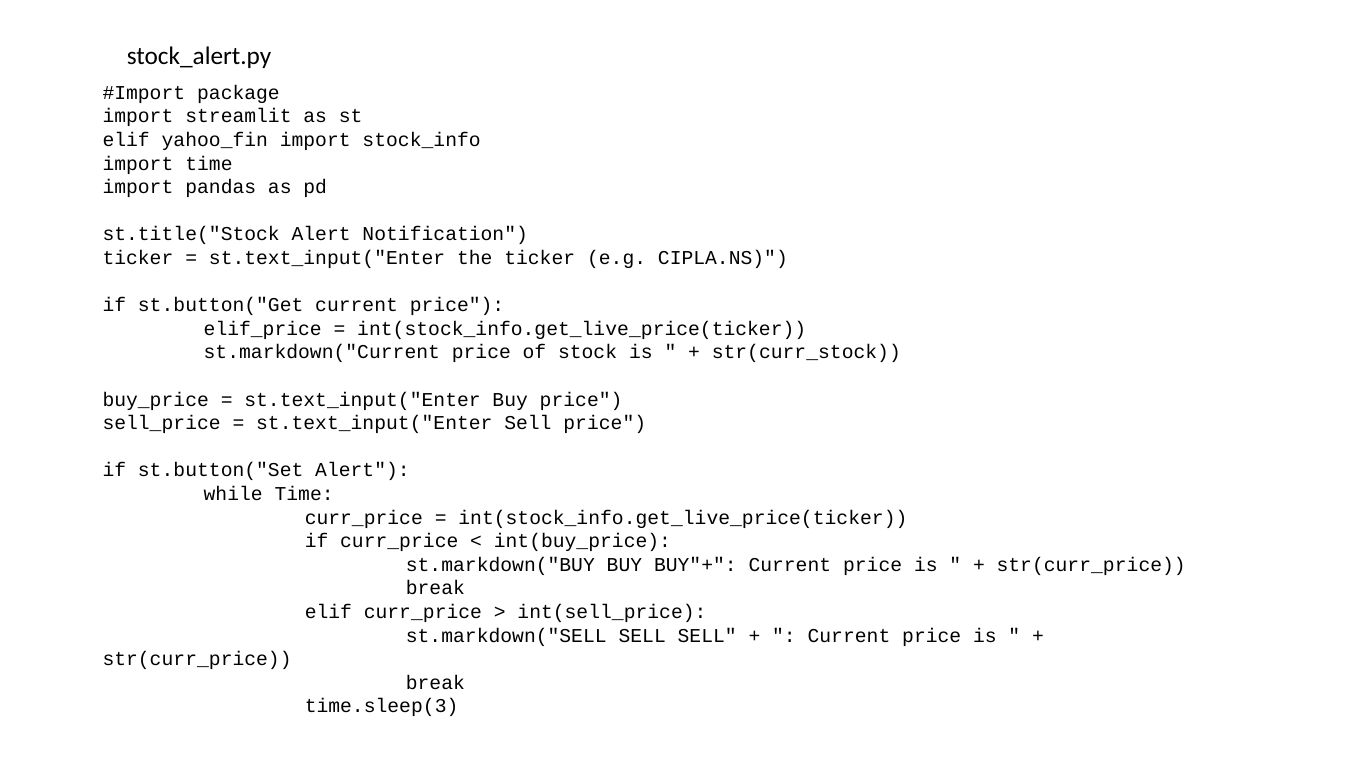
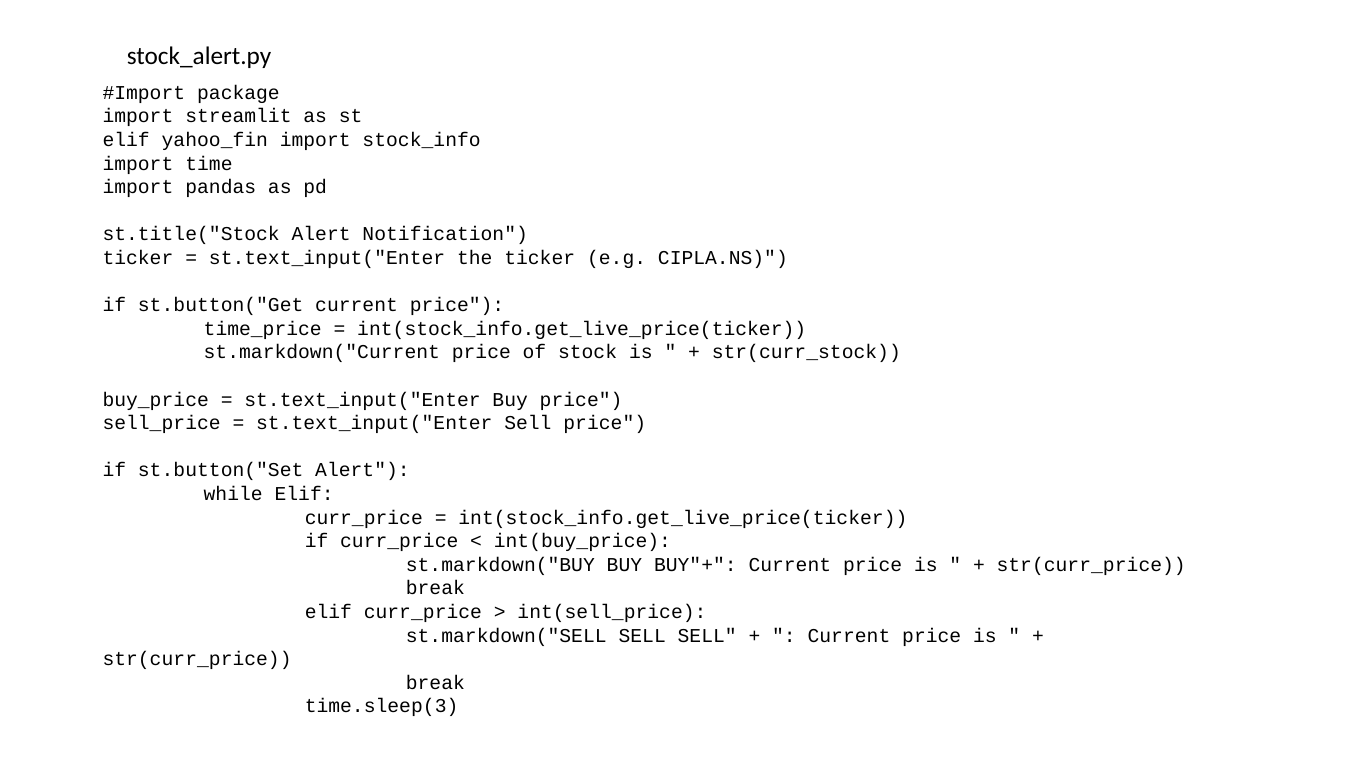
elif_price: elif_price -> time_price (263, 329)
while Time: Time -> Elif (304, 494)
